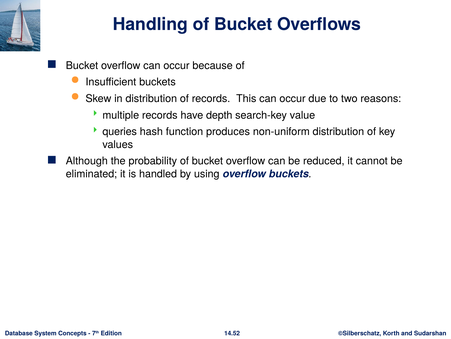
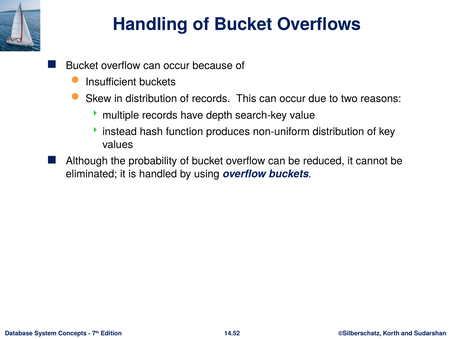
queries: queries -> instead (120, 131)
